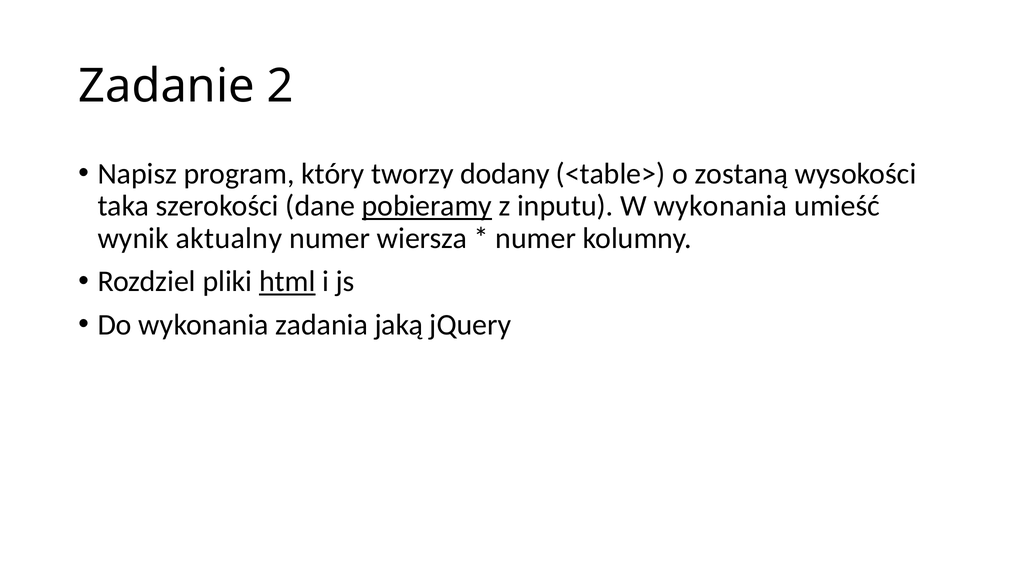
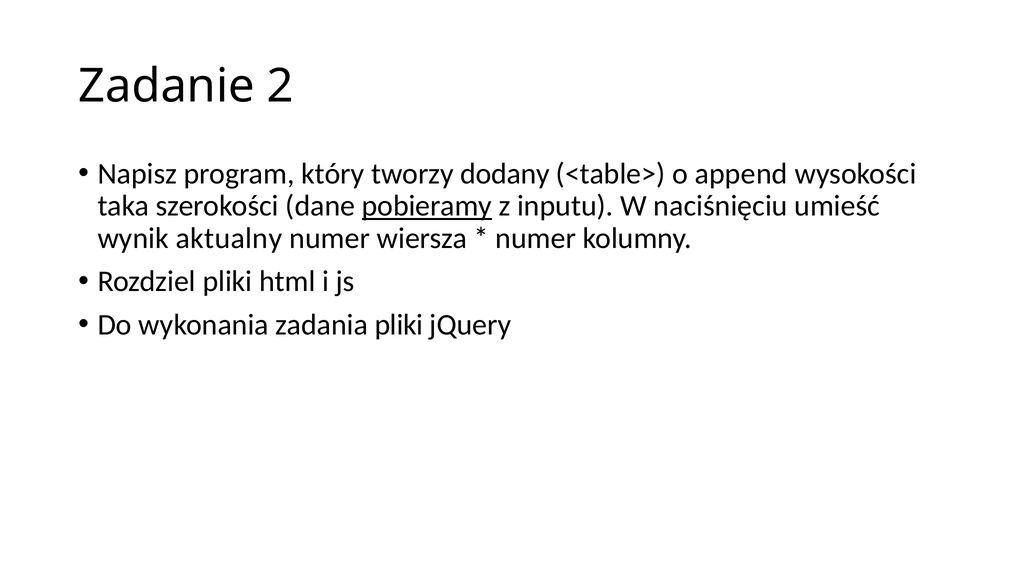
zostaną: zostaną -> append (741, 174)
W wykonania: wykonania -> naciśnięciu (721, 206)
html underline: present -> none (287, 281)
zadania jaką: jaką -> pliki (399, 324)
